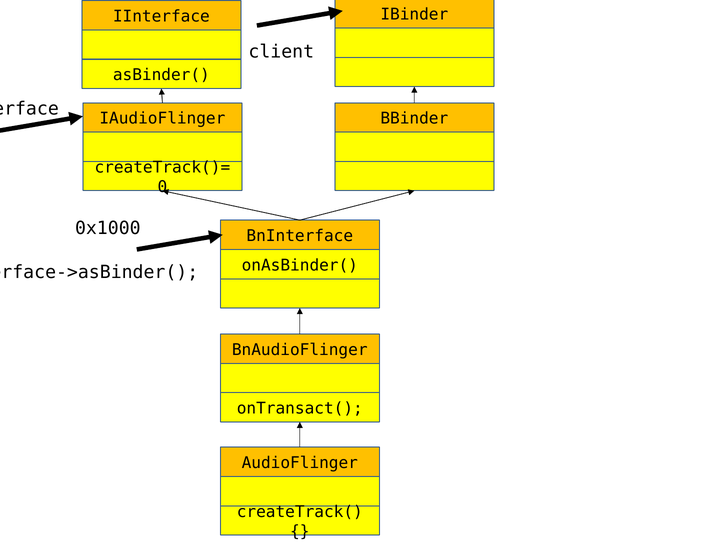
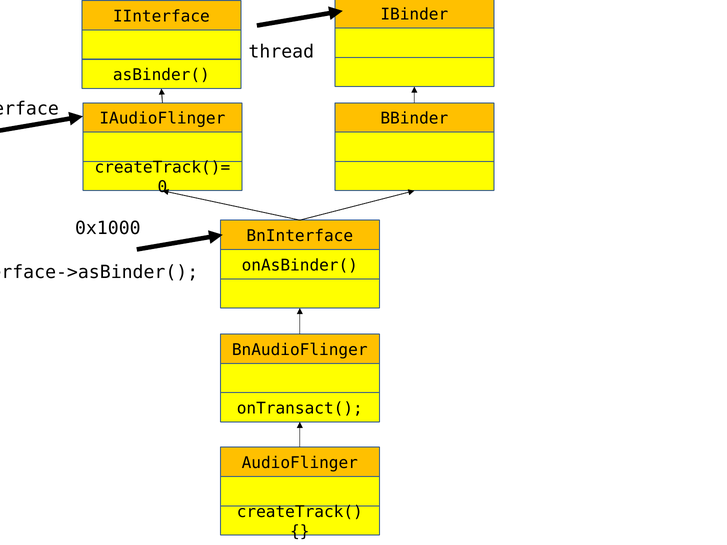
client: client -> thread (281, 52)
